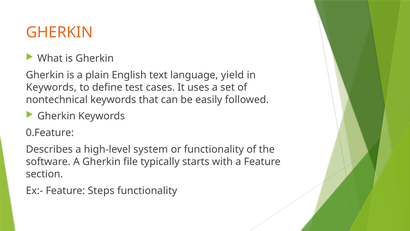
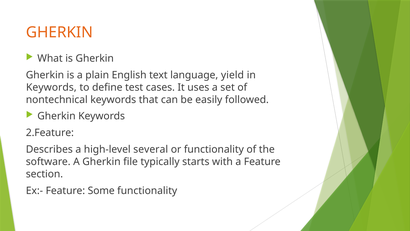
0.Feature: 0.Feature -> 2.Feature (50, 133)
system: system -> several (151, 149)
Steps: Steps -> Some (101, 190)
